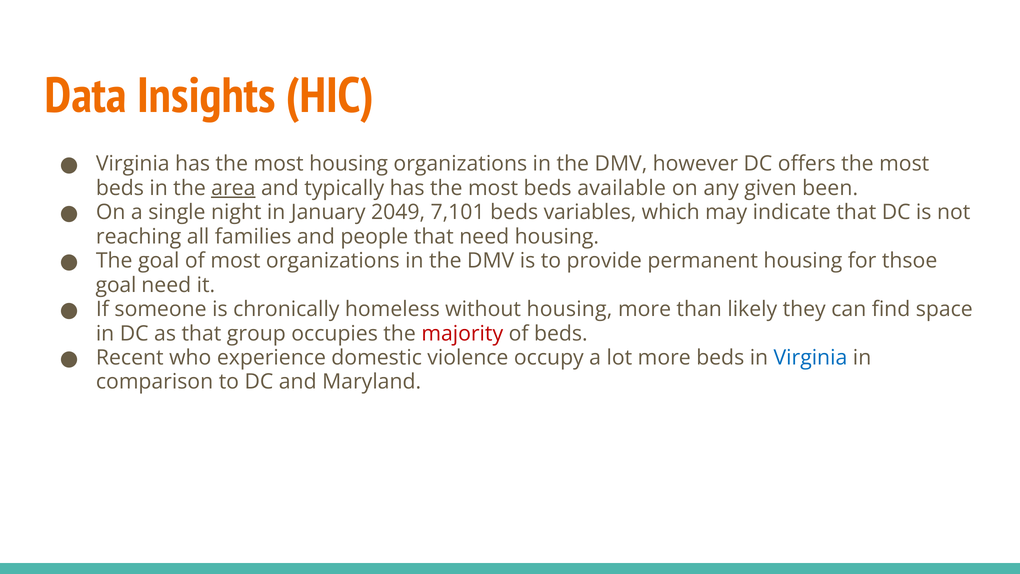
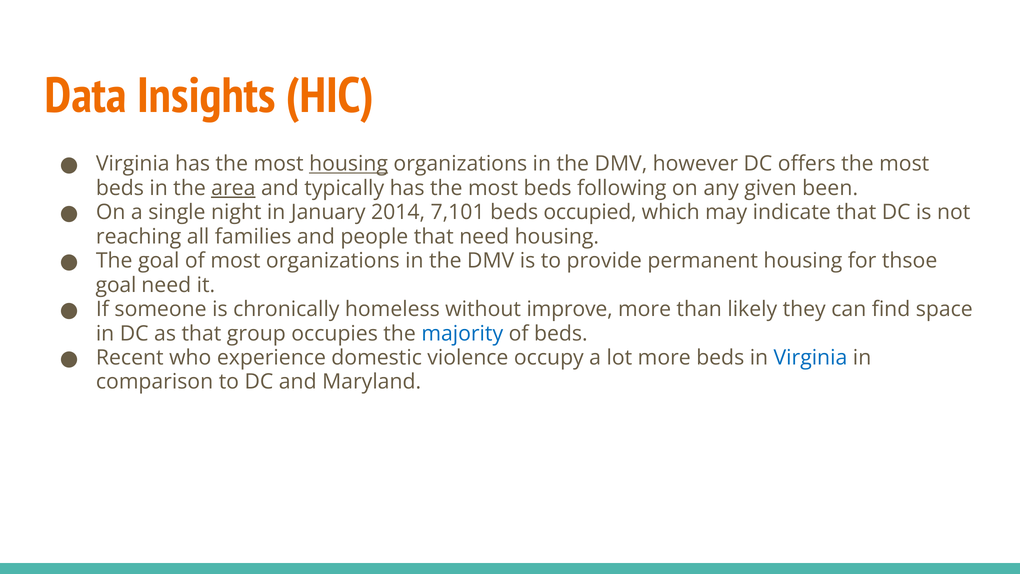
housing underline: none -> present (349, 164)
available: available -> following (622, 188)
2049: 2049 -> 2014 (398, 212)
variables: variables -> occupied (590, 212)
without housing: housing -> improve (570, 309)
majority colour: red -> blue (462, 333)
